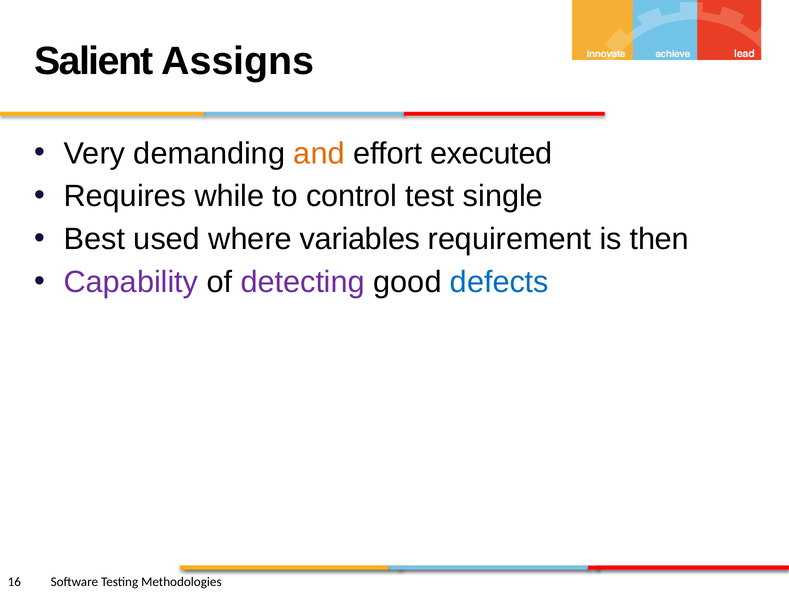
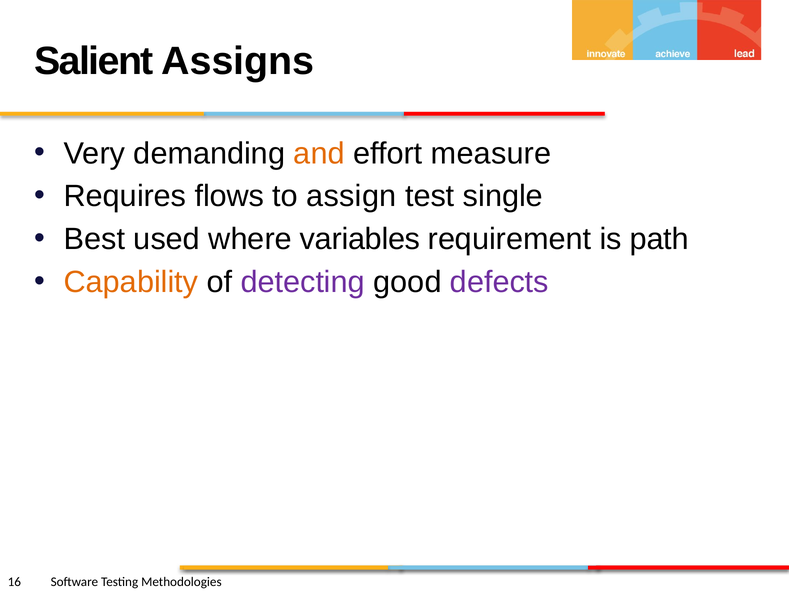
executed: executed -> measure (491, 153)
while: while -> flows (229, 196)
control: control -> assign (351, 196)
then: then -> path (659, 239)
Capability colour: purple -> orange (131, 282)
defects colour: blue -> purple (499, 282)
